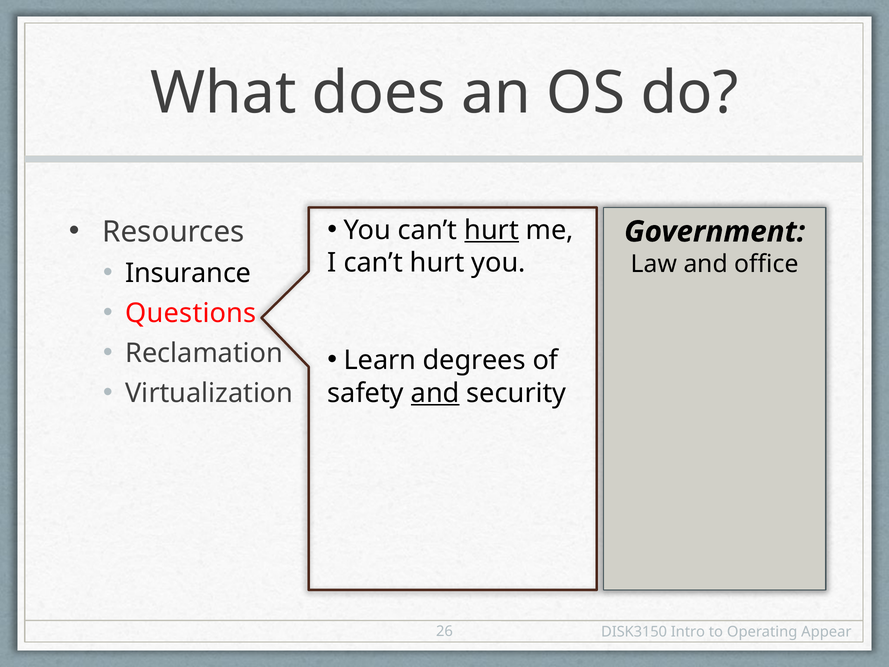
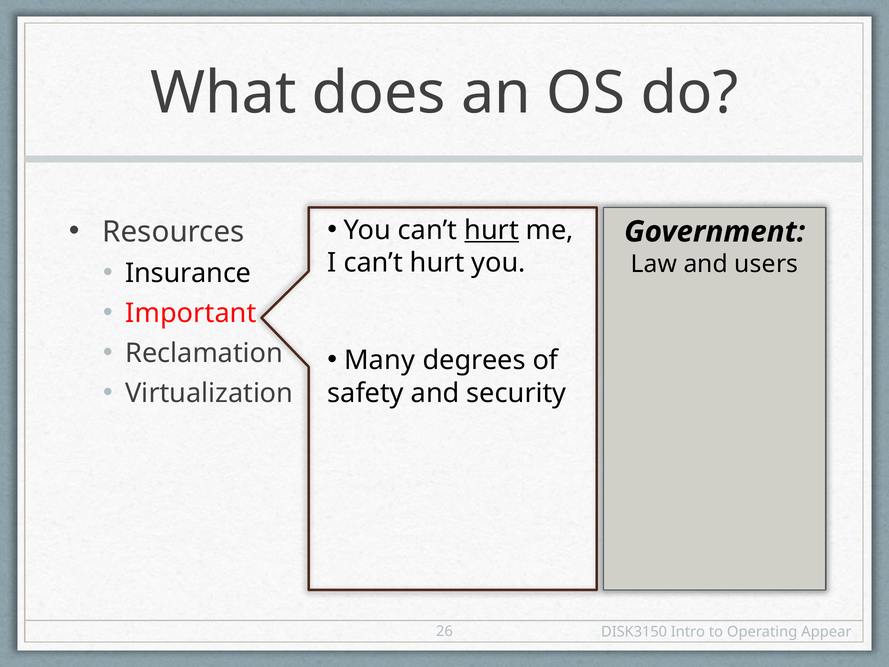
office: office -> users (766, 264)
Questions: Questions -> Important (191, 313)
Learn: Learn -> Many (380, 360)
and underline: present -> none (435, 393)
